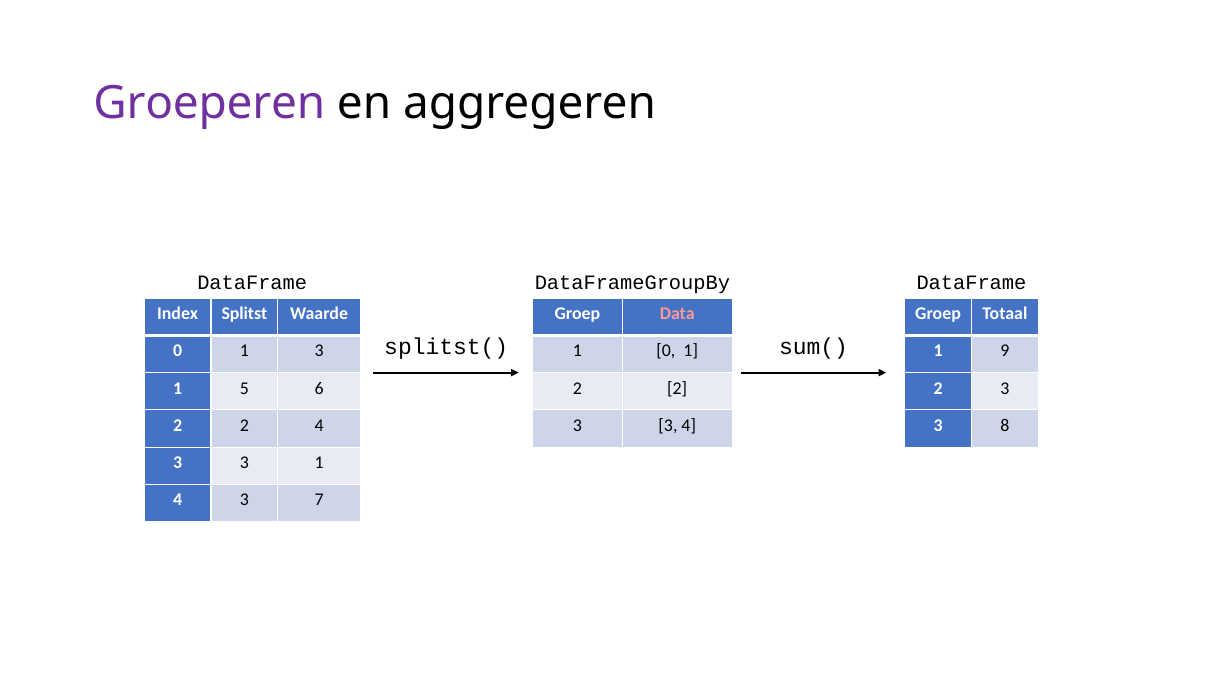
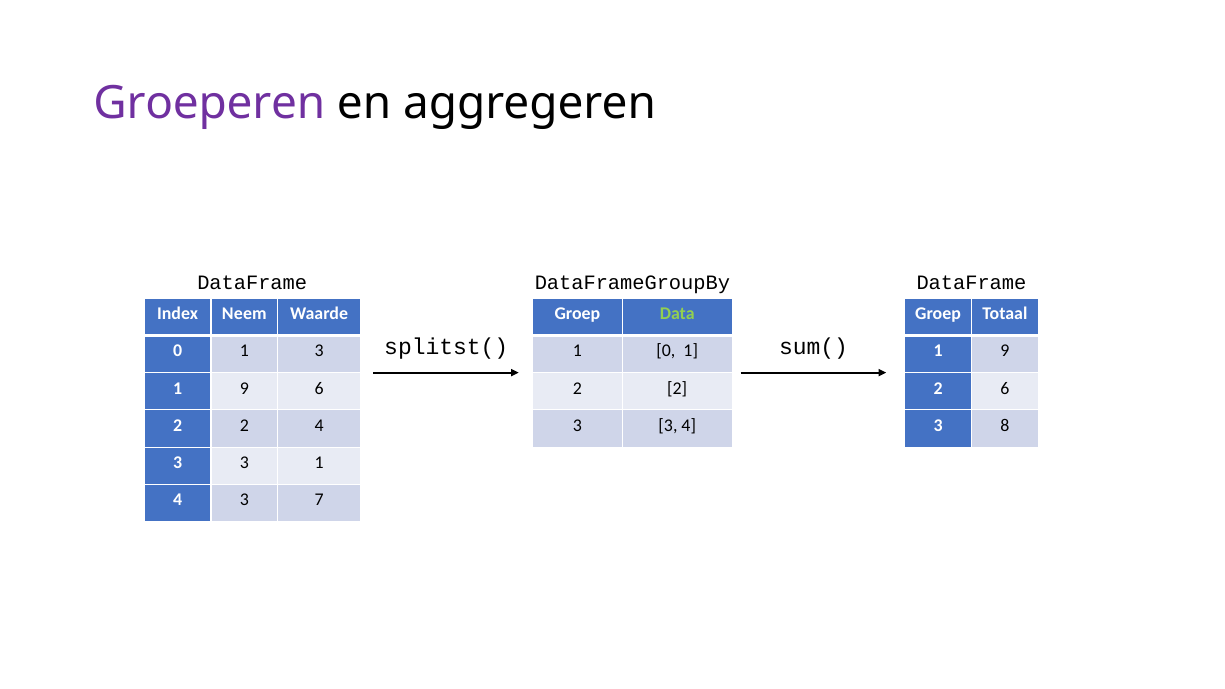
Splitst: Splitst -> Neem (244, 314)
Data colour: pink -> light green (677, 314)
5: 5 -> 9 (244, 388)
3: 3 -> 6 (1005, 388)
